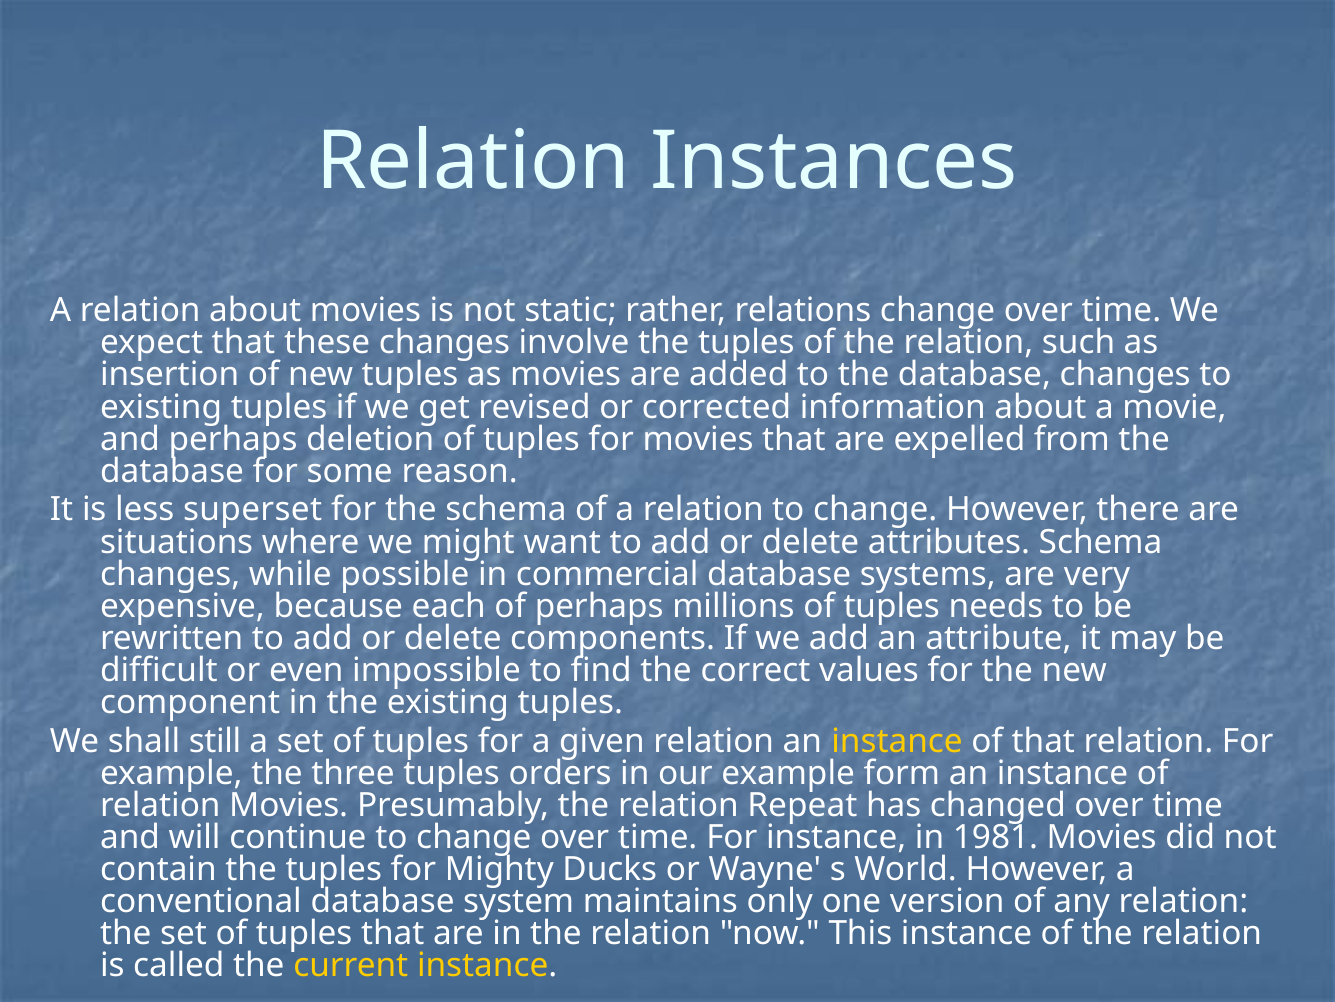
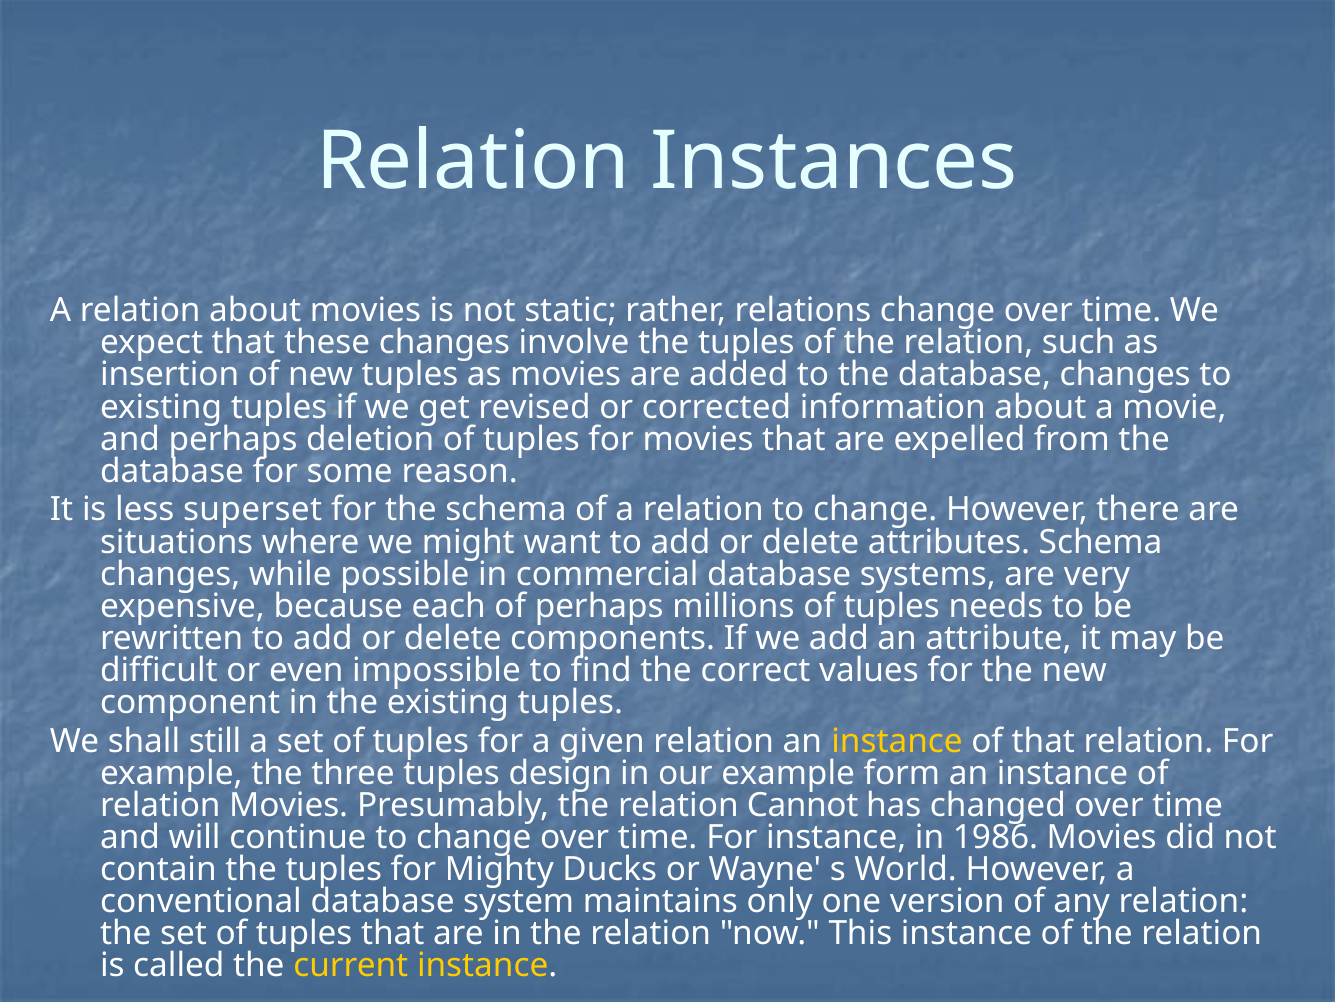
orders: orders -> design (560, 773)
Repeat: Repeat -> Cannot (803, 805)
1981: 1981 -> 1986 (996, 837)
